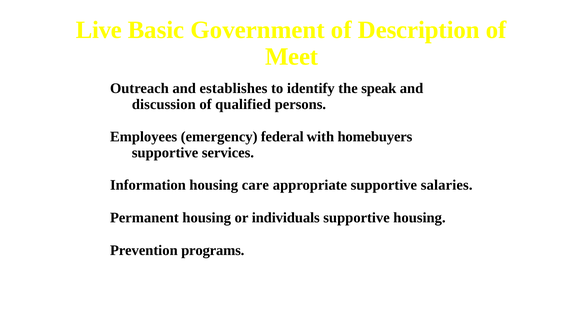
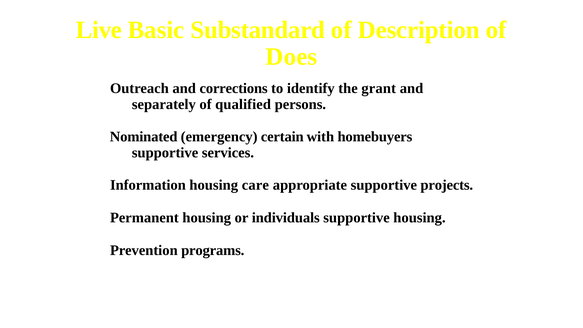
Government: Government -> Substandard (258, 30)
Meet: Meet -> Does (291, 57)
establishes: establishes -> corrections (234, 88)
speak: speak -> grant (379, 88)
discussion: discussion -> separately (164, 104)
Employees: Employees -> Nominated (144, 137)
federal: federal -> certain (282, 137)
salaries: salaries -> projects (447, 185)
